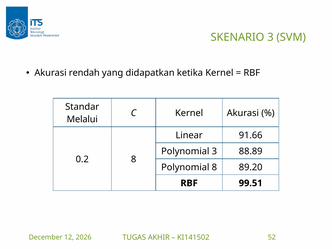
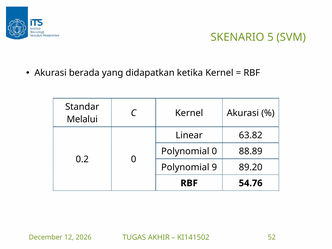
SKENARIO 3: 3 -> 5 (270, 37)
rendah: rendah -> berada (84, 73)
91.66: 91.66 -> 63.82 (251, 135)
Polynomial 3: 3 -> 0 (214, 151)
0.2 8: 8 -> 0 (134, 159)
Polynomial 8: 8 -> 9 (214, 167)
99.51: 99.51 -> 54.76 (251, 183)
